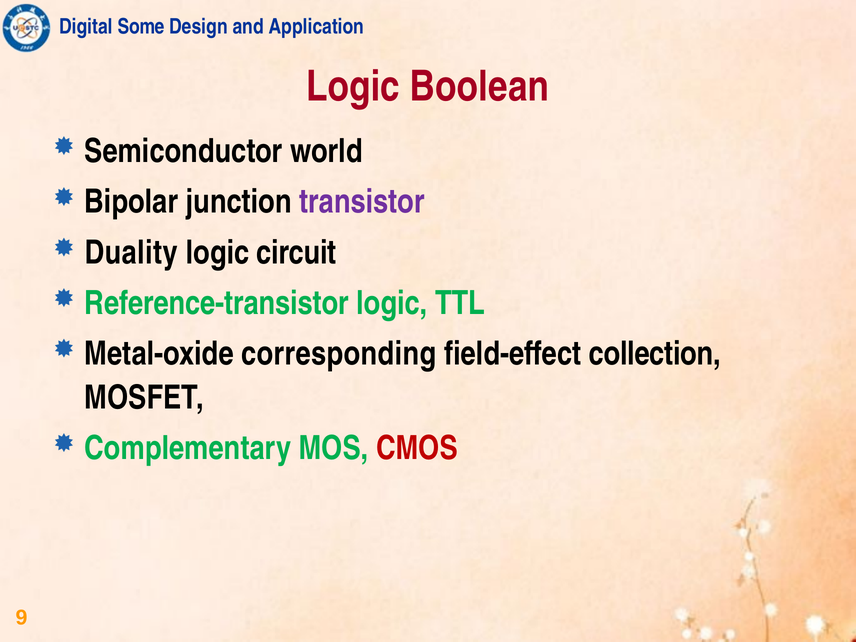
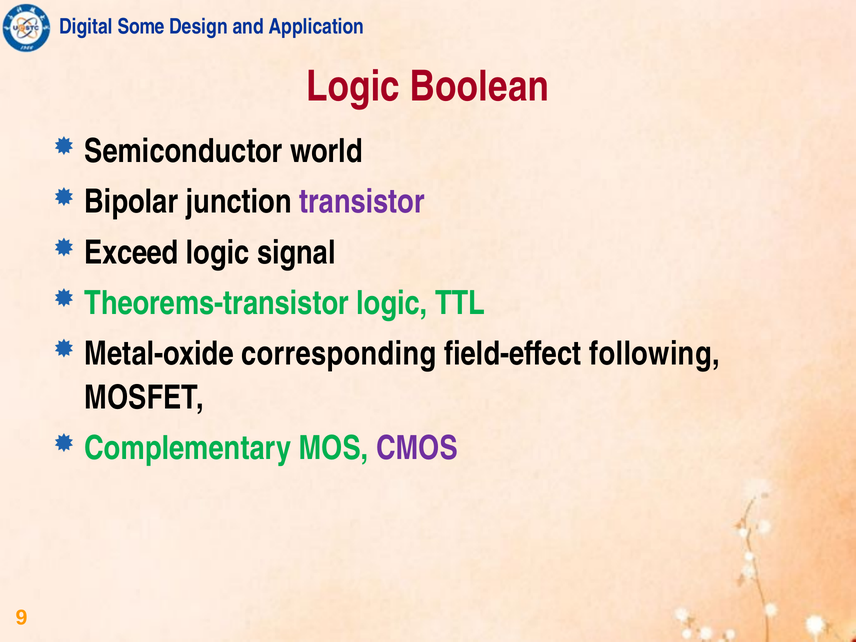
Duality: Duality -> Exceed (132, 253)
circuit: circuit -> signal (296, 253)
Reference-transistor: Reference-transistor -> Theorems-transistor (217, 303)
collection: collection -> following (654, 354)
CMOS colour: red -> purple (417, 448)
